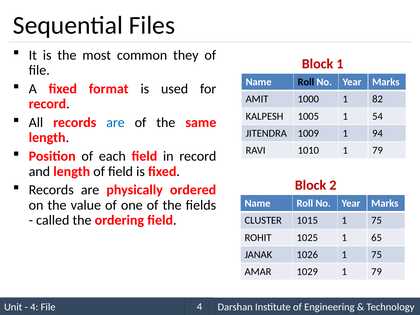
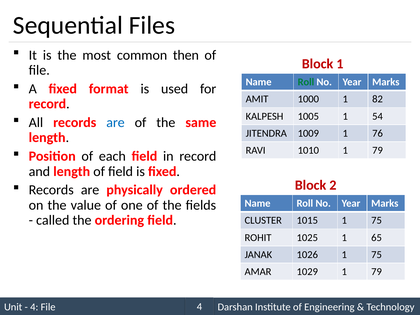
they: they -> then (186, 55)
Roll colour: black -> green (306, 82)
94: 94 -> 76 (378, 133)
